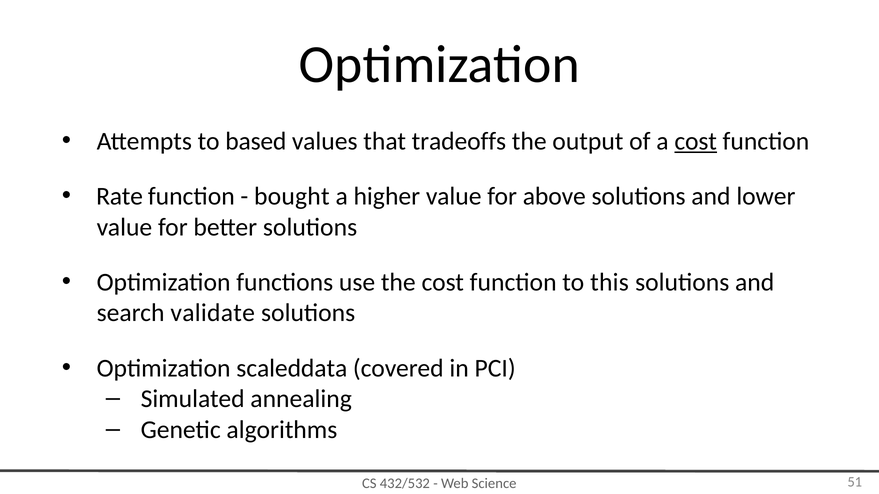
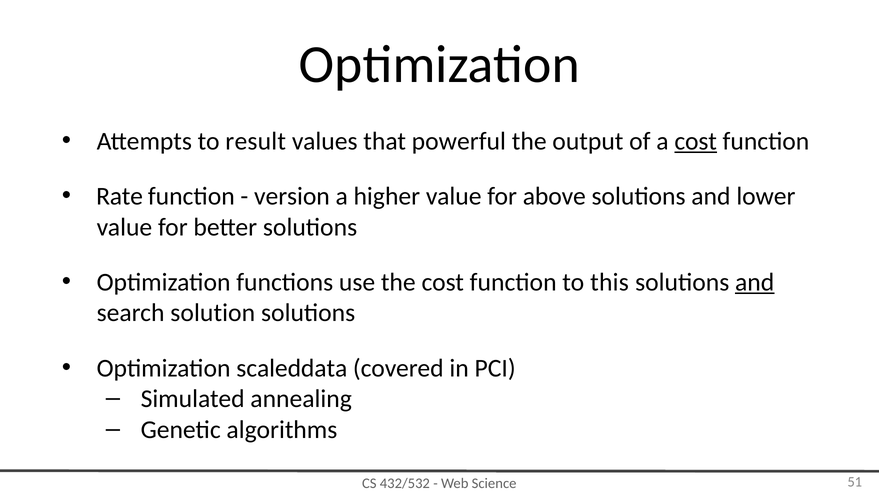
based: based -> result (256, 141)
tradeoffs: tradeoffs -> powerful (459, 141)
bought: bought -> version (292, 197)
and underline: none -> present (755, 283)
validate: validate -> solution (213, 313)
